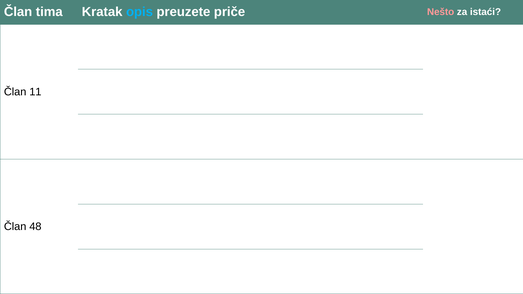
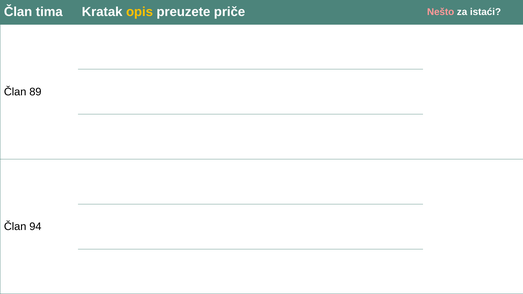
opis colour: light blue -> yellow (140, 12)
11: 11 -> 89 (35, 92)
48: 48 -> 94 (35, 227)
